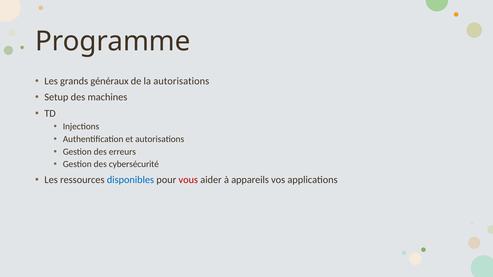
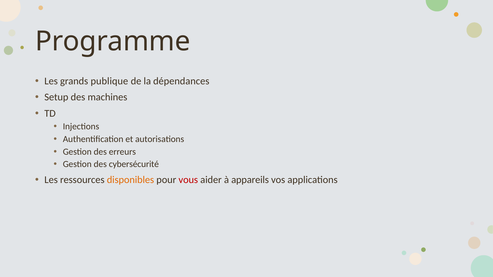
généraux: généraux -> publique (109, 81)
la autorisations: autorisations -> dépendances (181, 81)
disponibles colour: blue -> orange (130, 180)
